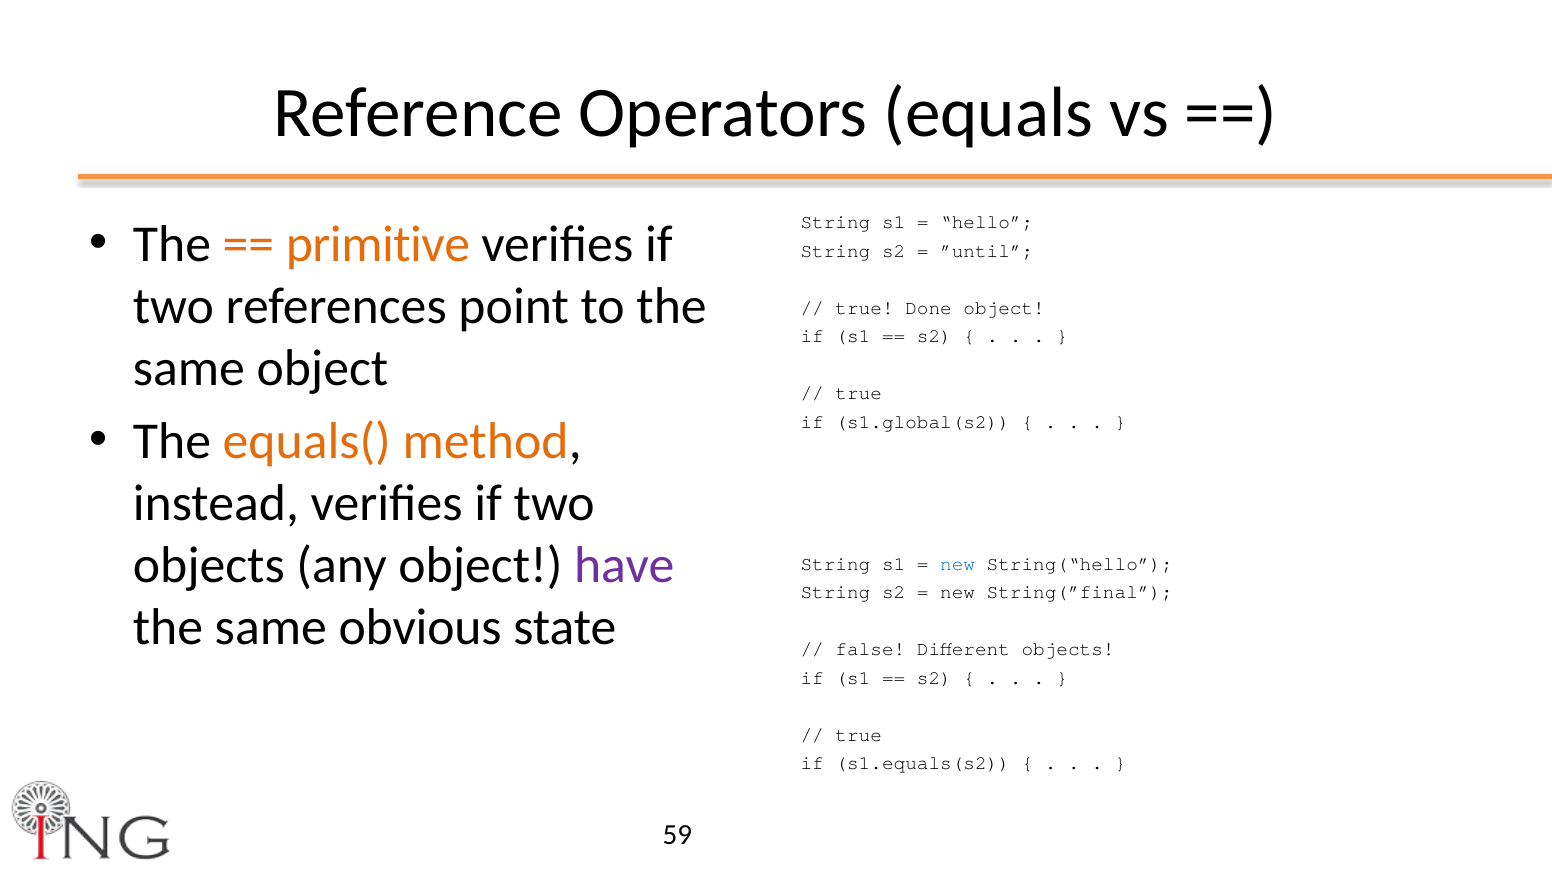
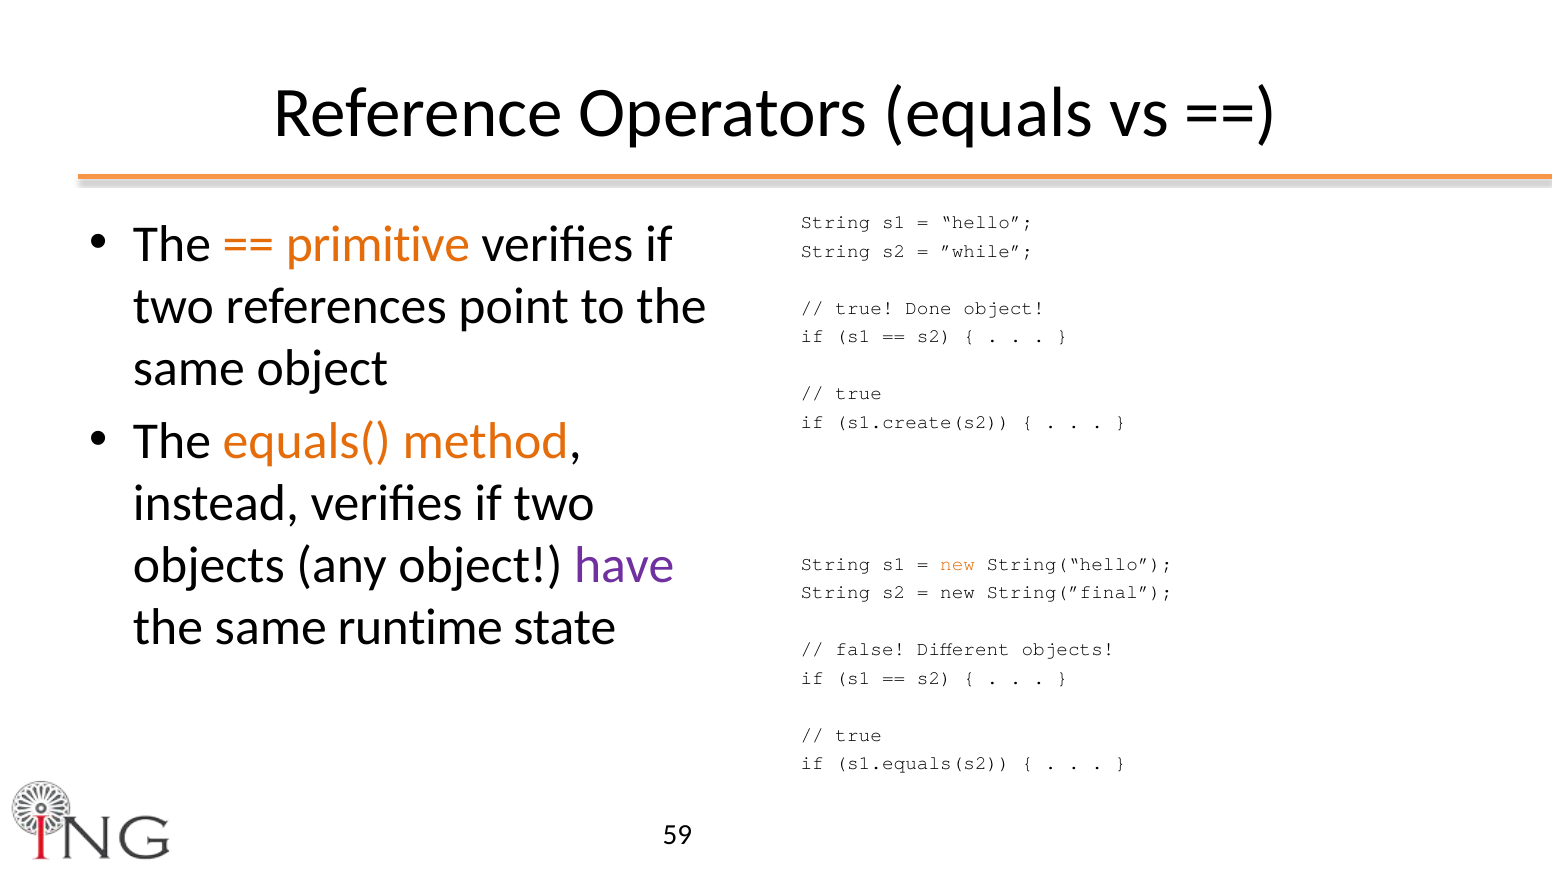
”until: ”until -> ”while (987, 251)
s1.global(s2: s1.global(s2 -> s1.create(s2 (923, 422)
new colour: blue -> orange (958, 564)
obvious: obvious -> runtime (420, 627)
